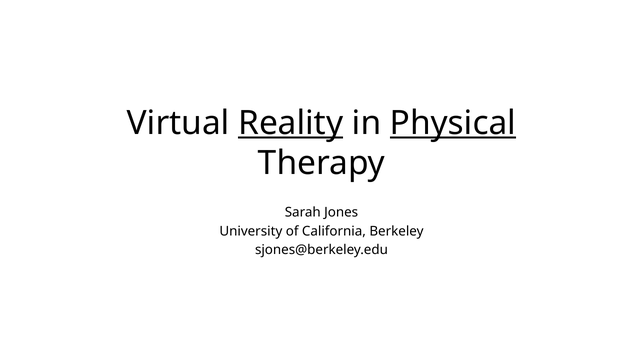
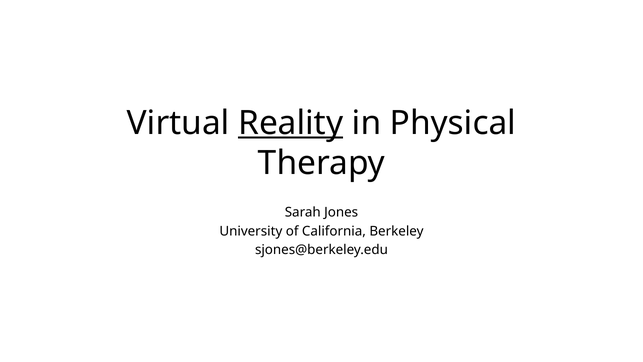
Physical underline: present -> none (453, 123)
